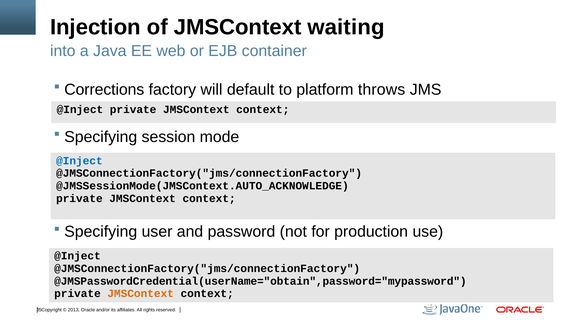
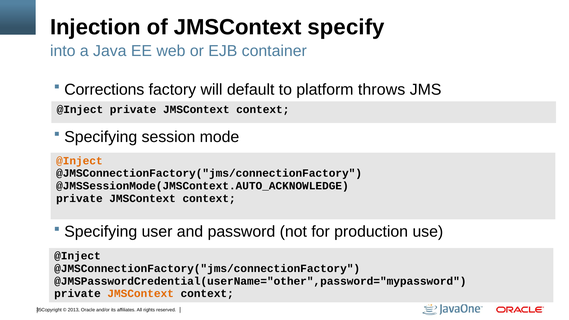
waiting: waiting -> specify (346, 27)
@Inject colour: blue -> orange (79, 161)
@JMSPasswordCredential(userName="obtain",password="mypassword: @JMSPasswordCredential(userName="obtain",password="mypassword -> @JMSPasswordCredential(userName="other",password="mypassword (260, 281)
